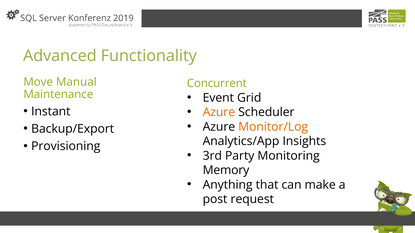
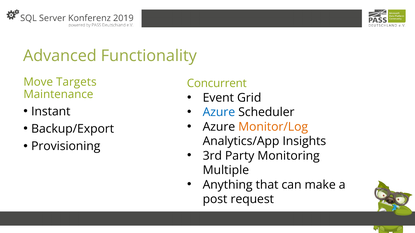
Manual: Manual -> Targets (76, 82)
Azure colour: orange -> blue (219, 112)
Memory: Memory -> Multiple (226, 171)
